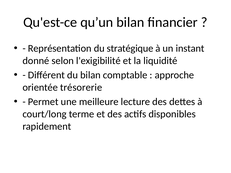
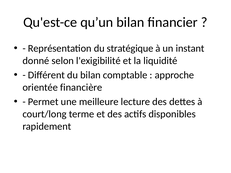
trésorerie: trésorerie -> financière (81, 87)
